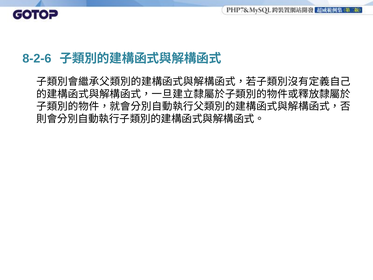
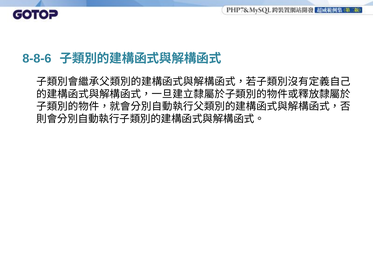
8-2-6: 8-2-6 -> 8-8-6 (37, 59)
